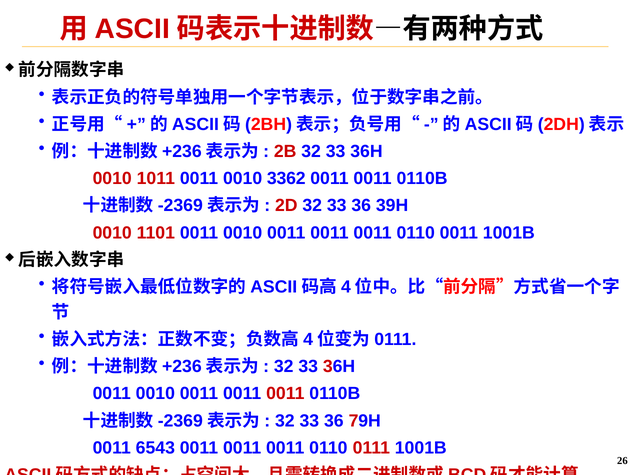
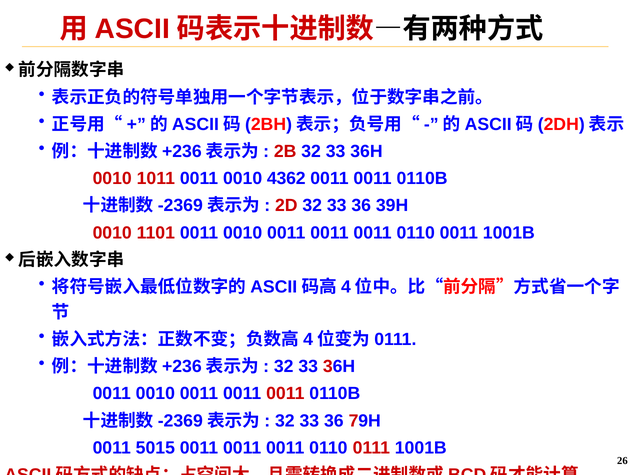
3362: 3362 -> 4362 (286, 179)
6543: 6543 -> 5015 (155, 448)
